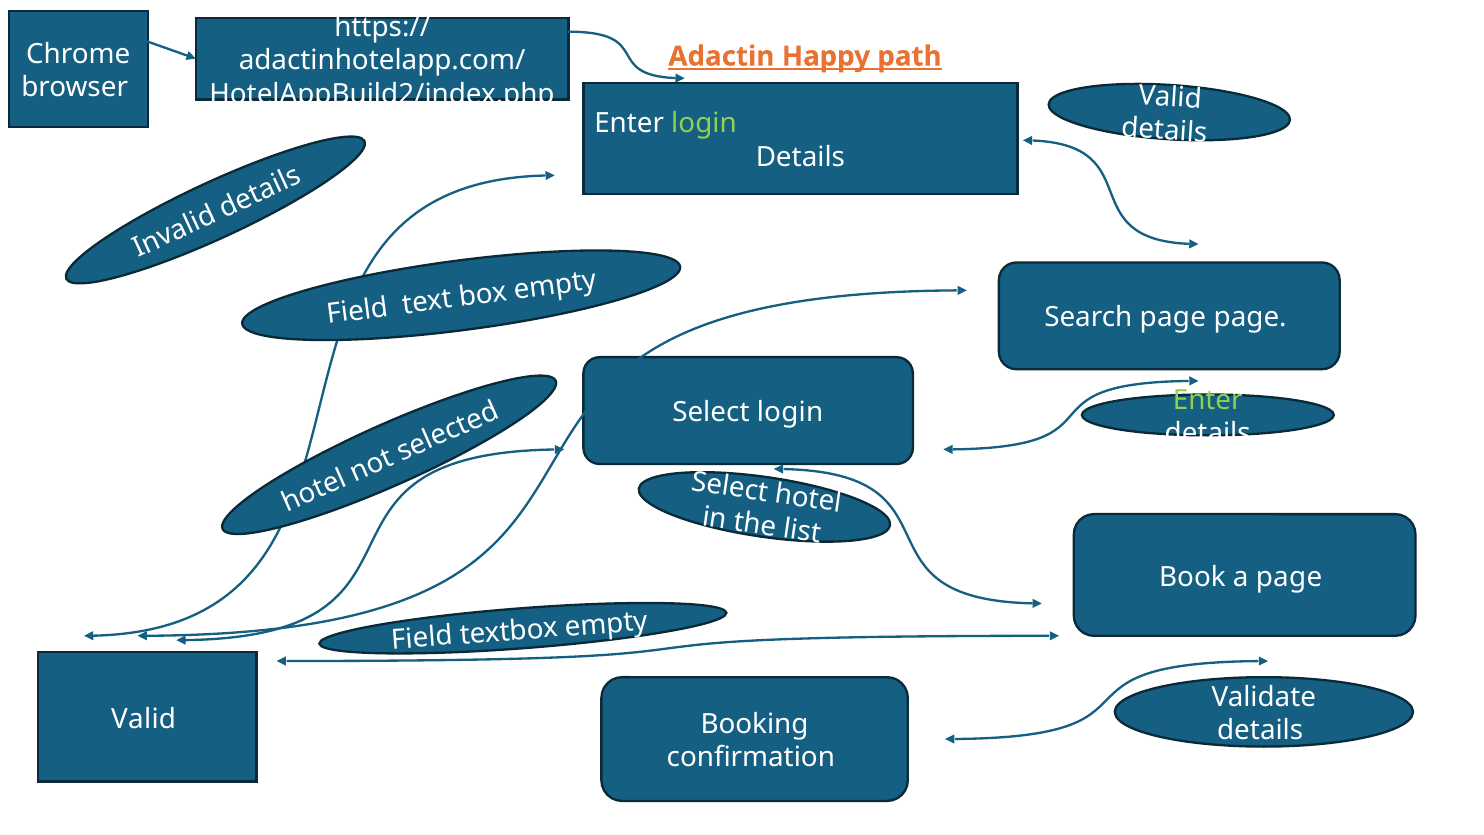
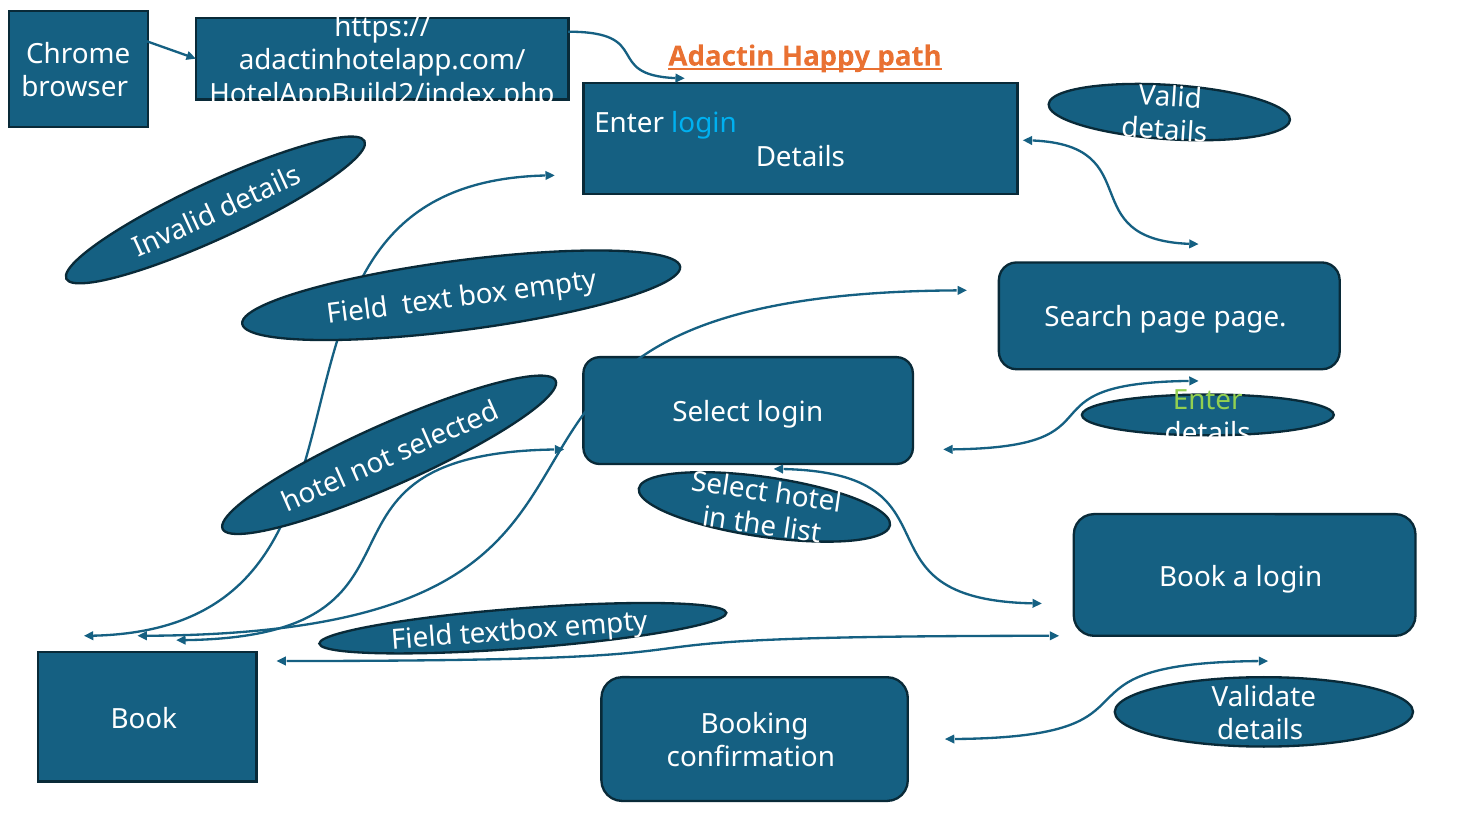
login colour: light green -> light blue (704, 124)
a page: page -> login (1289, 577)
Valid: Valid -> Book (144, 719)
